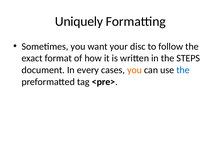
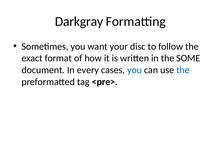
Uniquely: Uniquely -> Darkgray (79, 21)
STEPS: STEPS -> SOME (188, 58)
you colour: orange -> blue (135, 70)
